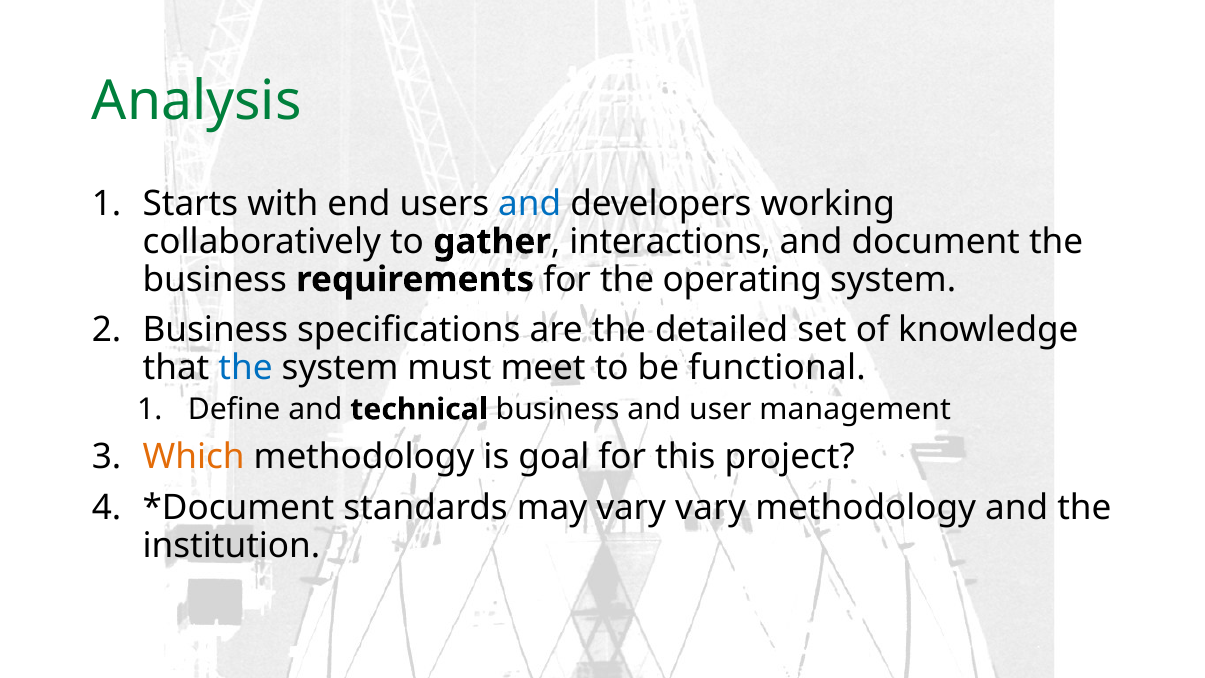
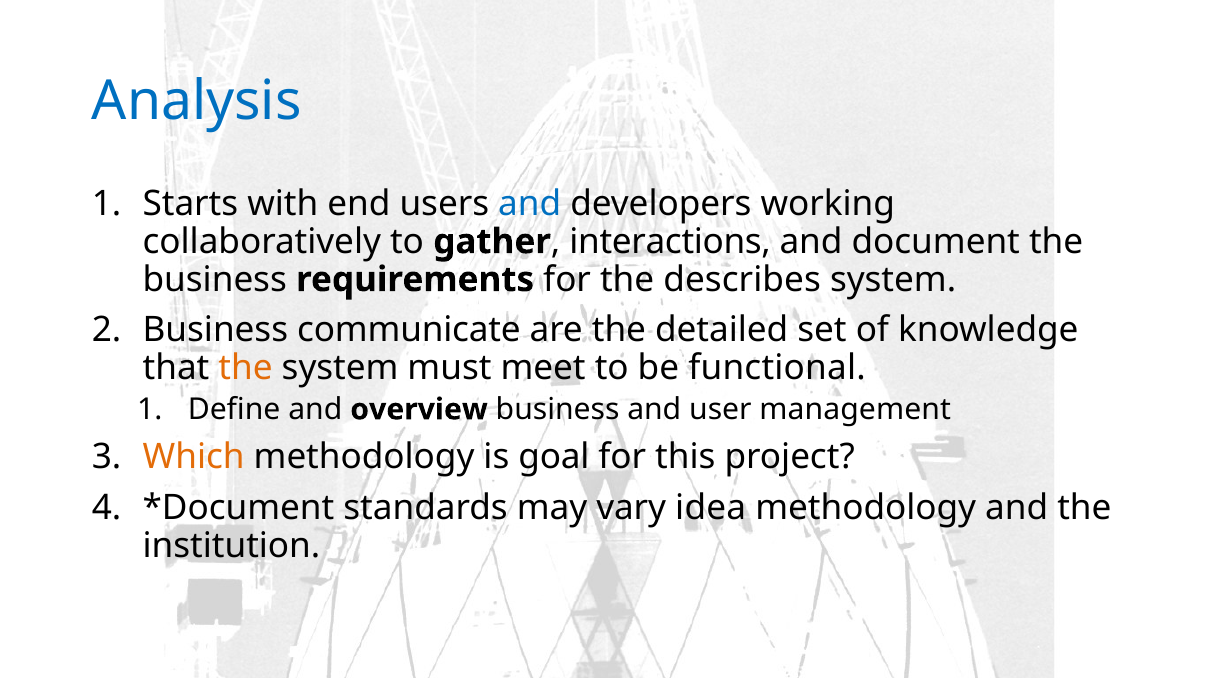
Analysis colour: green -> blue (197, 101)
operating: operating -> describes (742, 279)
specifications: specifications -> communicate (409, 330)
the colour: blue -> orange (246, 368)
technical: technical -> overview (419, 409)
vary vary: vary -> idea (711, 507)
